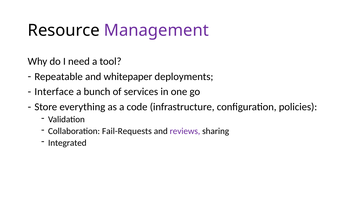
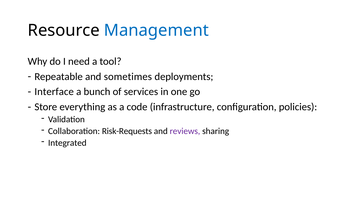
Management colour: purple -> blue (156, 30)
whitepaper: whitepaper -> sometimes (128, 77)
Fail-Requests: Fail-Requests -> Risk-Requests (127, 131)
